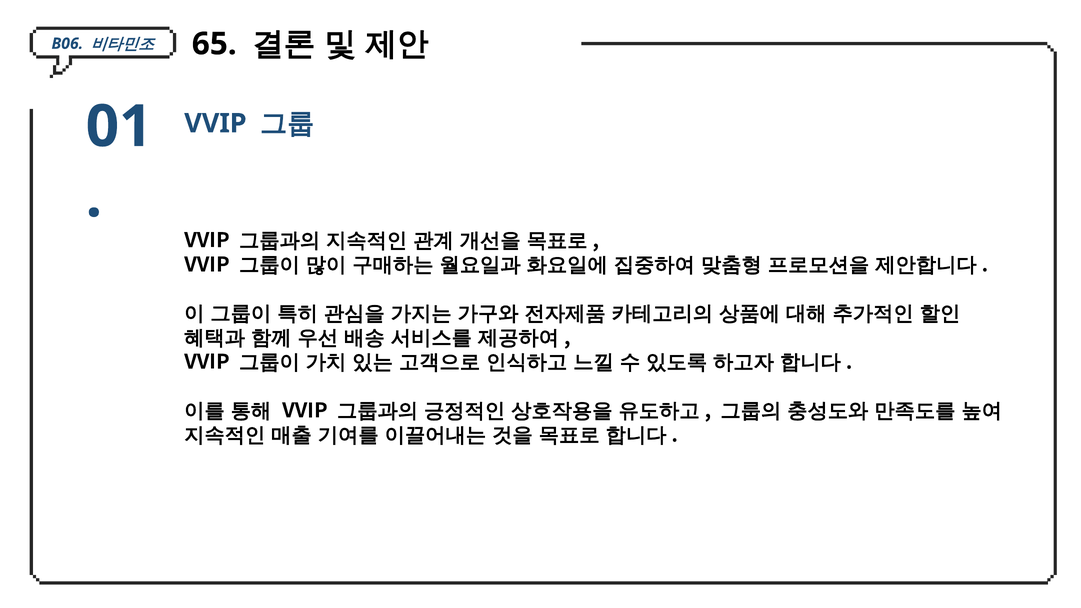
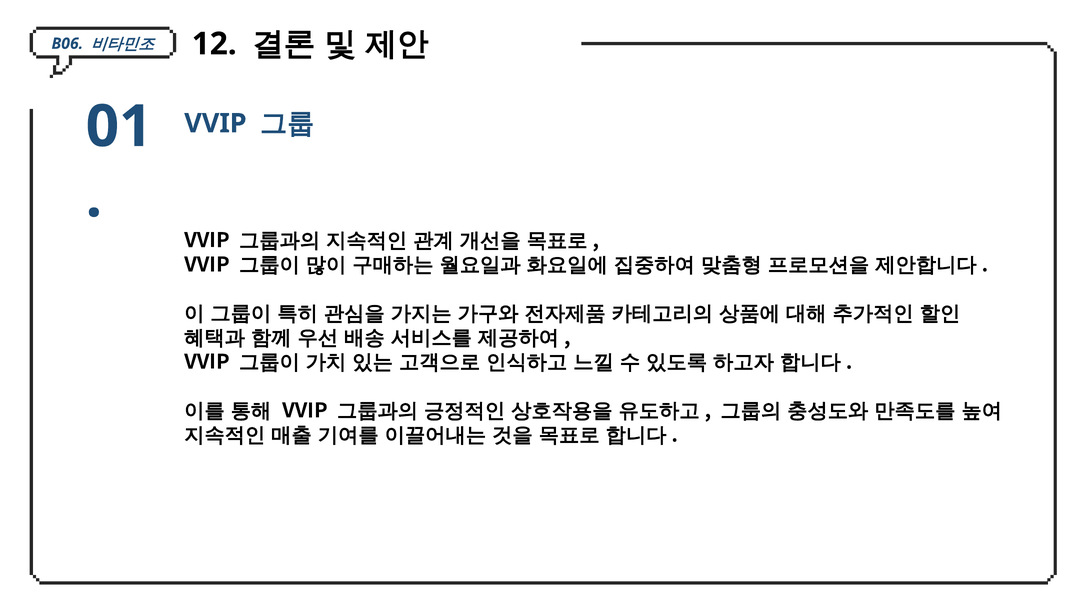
65: 65 -> 12 (214, 44)
